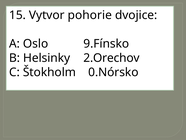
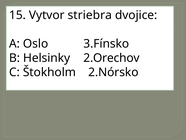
pohorie: pohorie -> striebra (90, 15)
9.Fínsko: 9.Fínsko -> 3.Fínsko (106, 44)
0.Nórsko: 0.Nórsko -> 2.Nórsko (113, 72)
